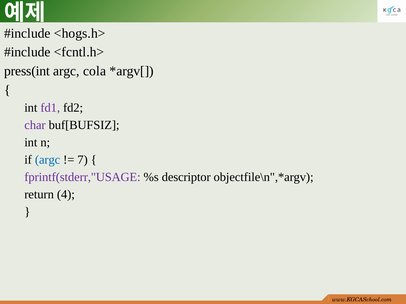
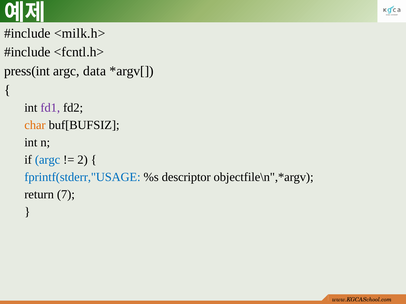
<hogs.h>: <hogs.h> -> <milk.h> (80, 33)
cola: cola -> data (95, 71)
char colour: purple -> orange (35, 125)
7: 7 -> 2 (83, 160)
fprintf(stderr,"USAGE colour: purple -> blue (82, 178)
4: 4 -> 7 (66, 195)
